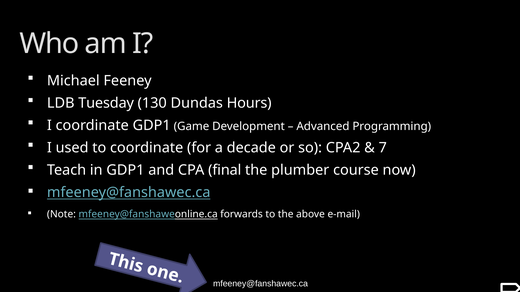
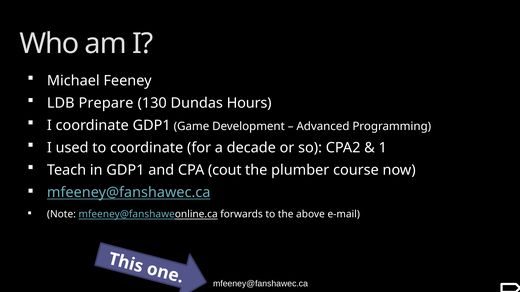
Tuesday: Tuesday -> Prepare (106, 103)
7: 7 -> 1 (383, 148)
final: final -> cout (225, 170)
